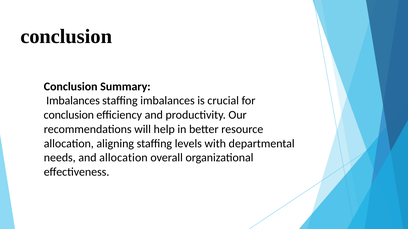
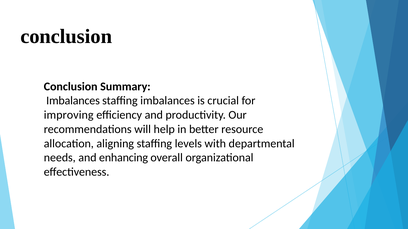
conclusion: conclusion -> improving (69, 115)
and allocation: allocation -> enhancing (124, 158)
